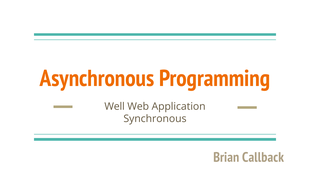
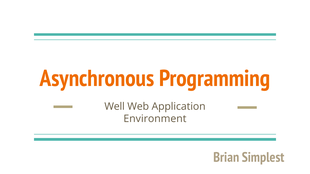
Synchronous: Synchronous -> Environment (155, 119)
Callback: Callback -> Simplest (263, 158)
